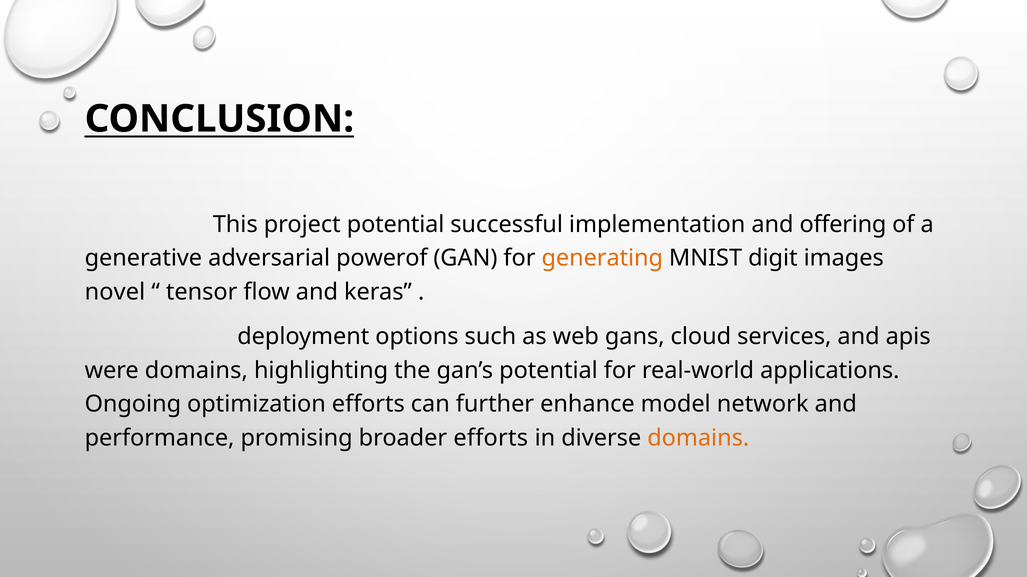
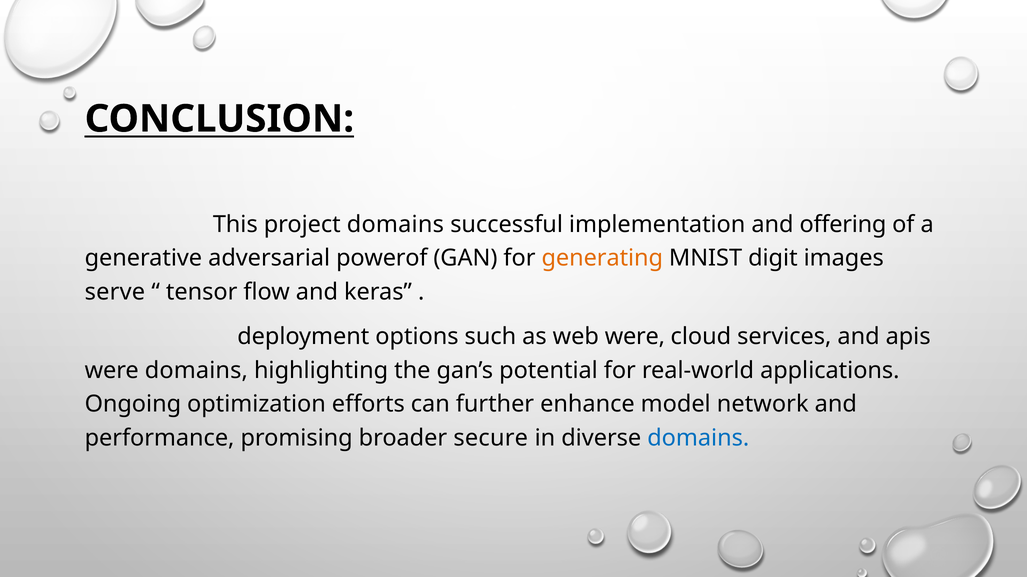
project potential: potential -> domains (395, 225)
novel: novel -> serve (115, 292)
web gans: gans -> were (635, 337)
broader efforts: efforts -> secure (491, 438)
domains colour: orange -> blue (698, 438)
